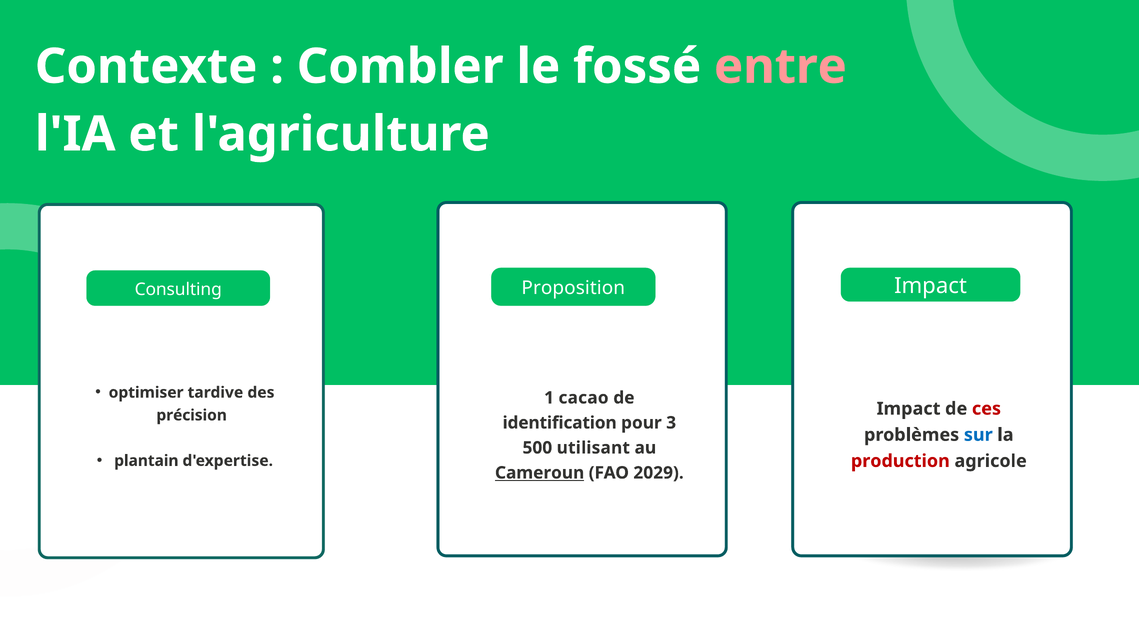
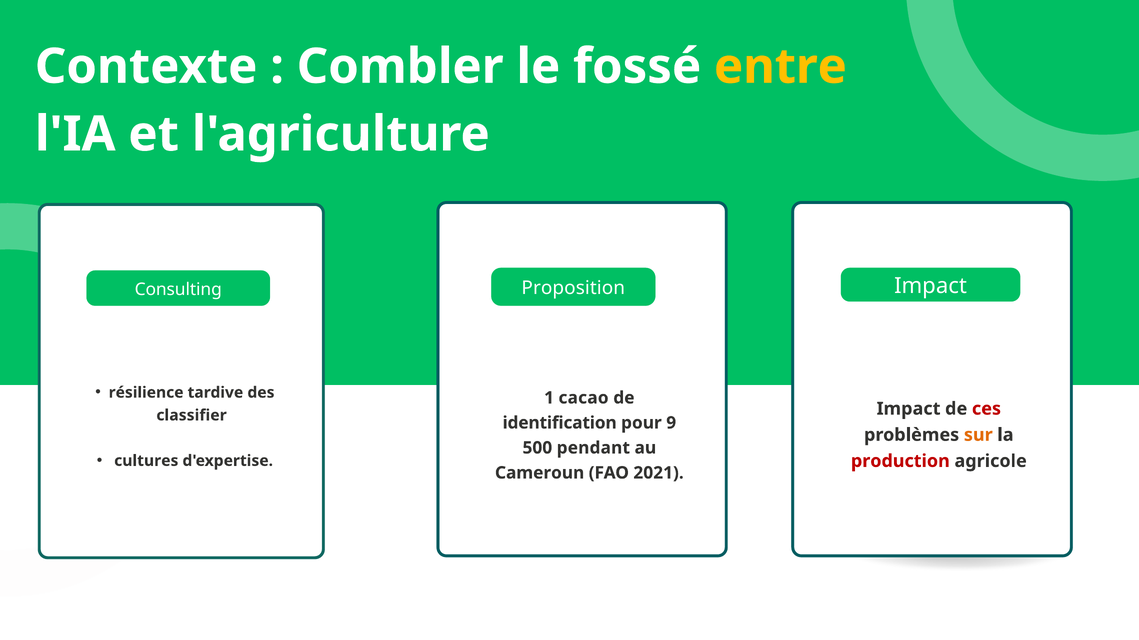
entre colour: pink -> yellow (780, 67)
optimiser: optimiser -> résilience (146, 393)
précision: précision -> classifier (192, 416)
3: 3 -> 9 (671, 423)
sur colour: blue -> orange (978, 435)
utilisant: utilisant -> pendant (593, 448)
plantain: plantain -> cultures (146, 461)
Cameroun underline: present -> none (540, 473)
2029: 2029 -> 2021 (659, 473)
